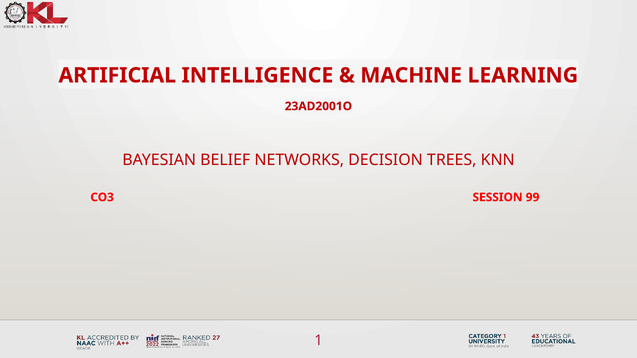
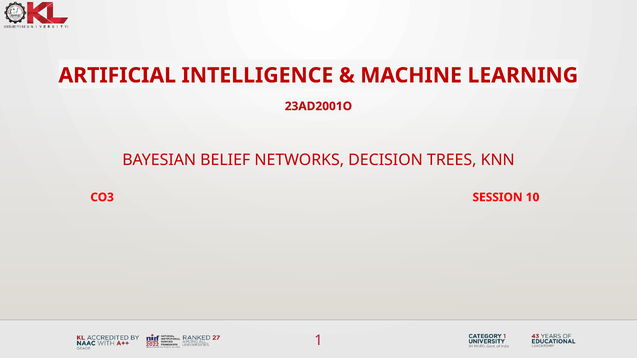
99: 99 -> 10 (533, 197)
